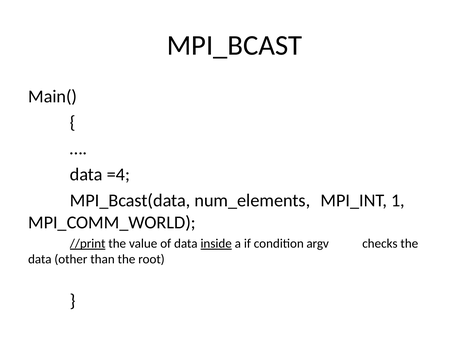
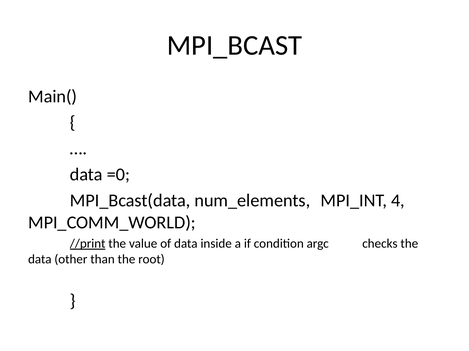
=4: =4 -> =0 (118, 175)
1: 1 -> 4 (398, 201)
inside underline: present -> none (216, 244)
argv: argv -> argc (318, 244)
